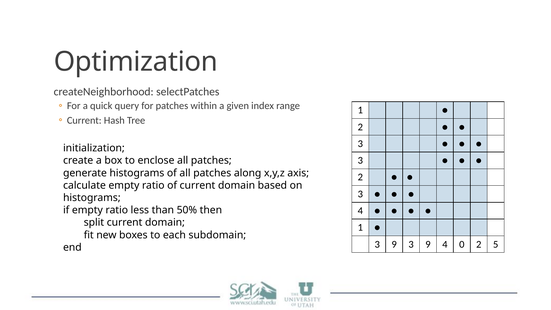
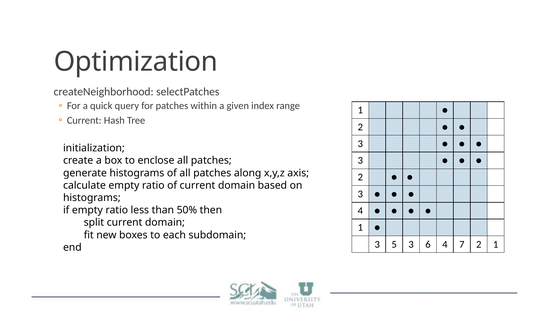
9: 9 -> 5 (394, 244)
9: 9 -> 6 (428, 244)
0: 0 -> 7 (462, 244)
2 5: 5 -> 1 (496, 244)
